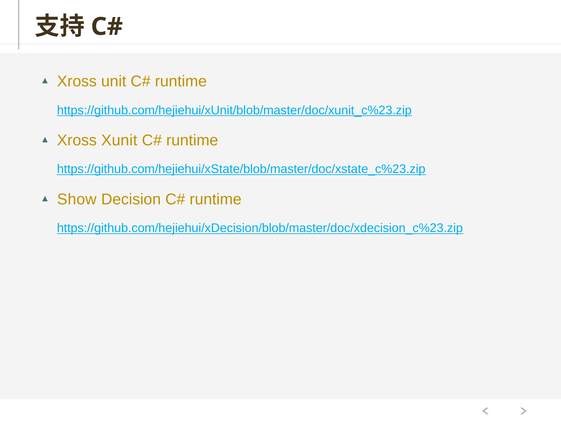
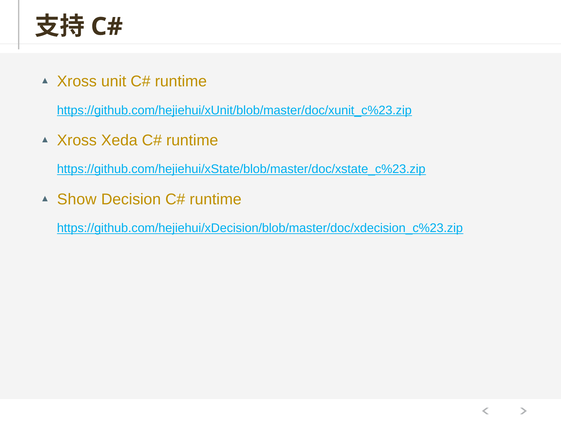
Xunit: Xunit -> Xeda (119, 140)
